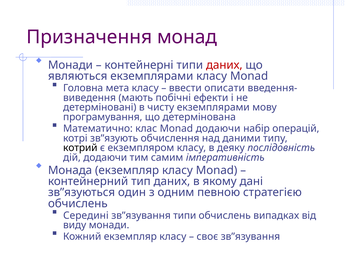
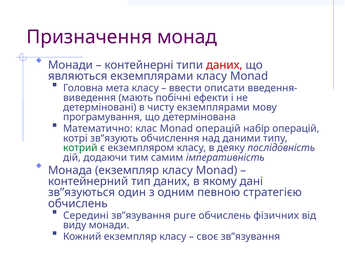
Monad додаючи: додаючи -> операцій (218, 128)
котрий colour: black -> green (80, 148)
зв”язування типи: типи -> pure (185, 215)
випадках: випадках -> фізичних (276, 215)
